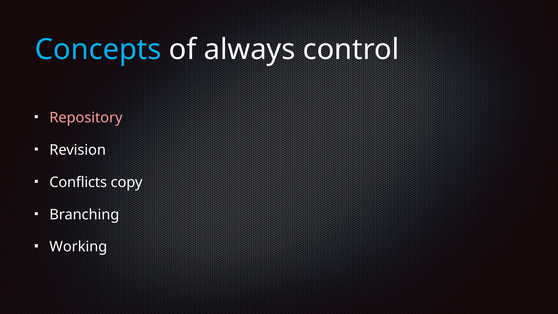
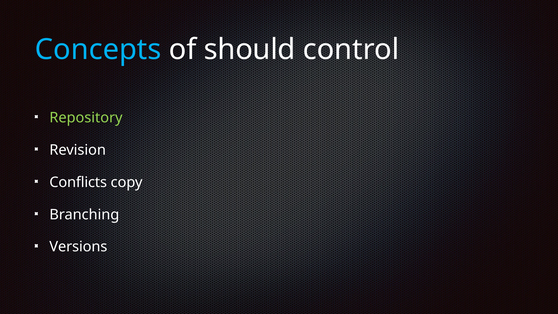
always: always -> should (250, 49)
Repository colour: pink -> light green (86, 118)
Working: Working -> Versions (78, 247)
